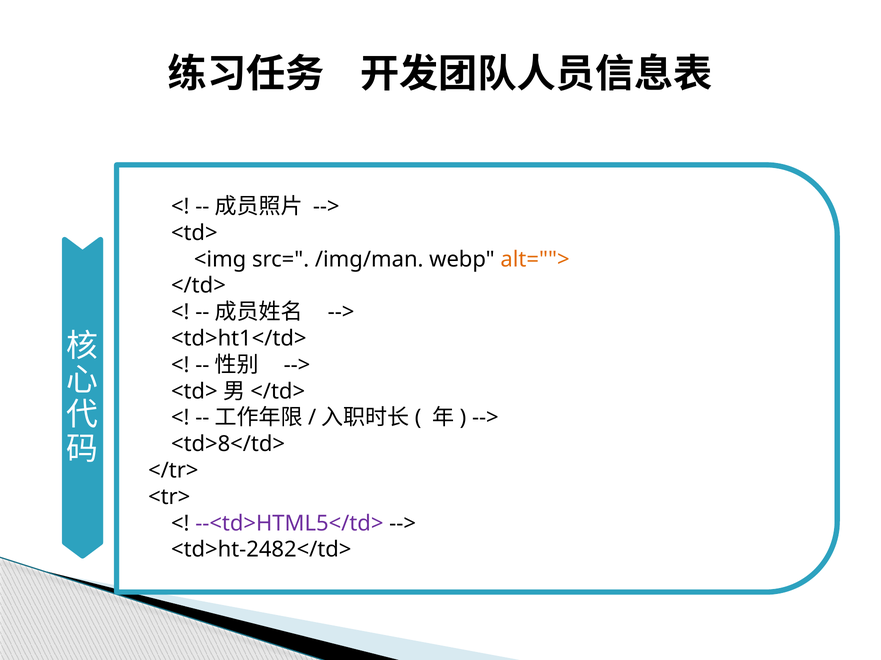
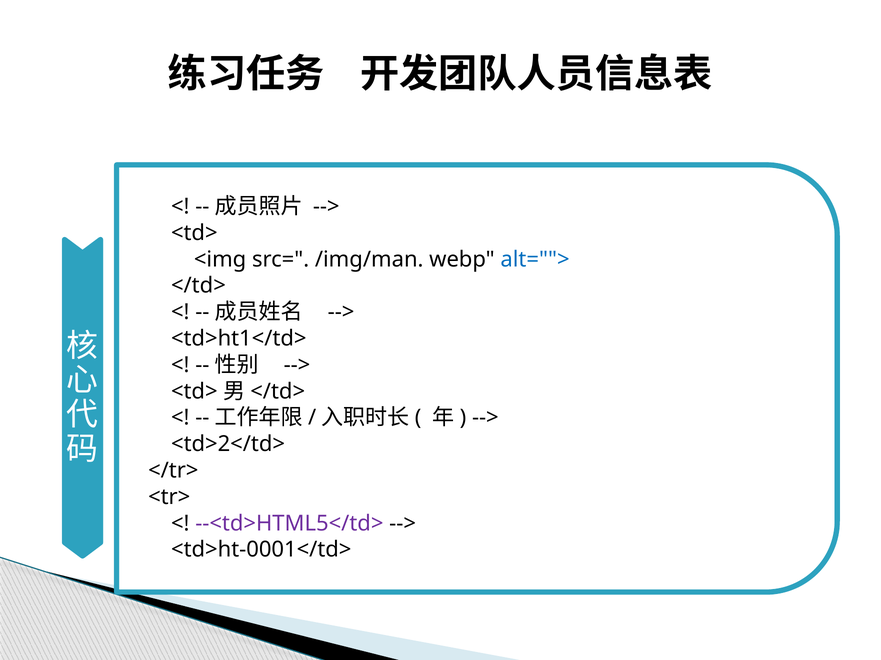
alt=""> colour: orange -> blue (535, 260)
<td>8</td>: <td>8</td> -> <td>2</td> (228, 445)
<td>ht-2482</td>: <td>ht-2482</td> -> <td>ht-0001</td> (261, 550)
